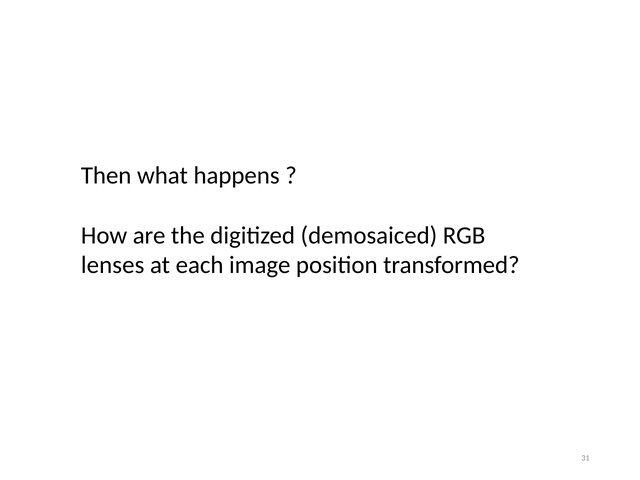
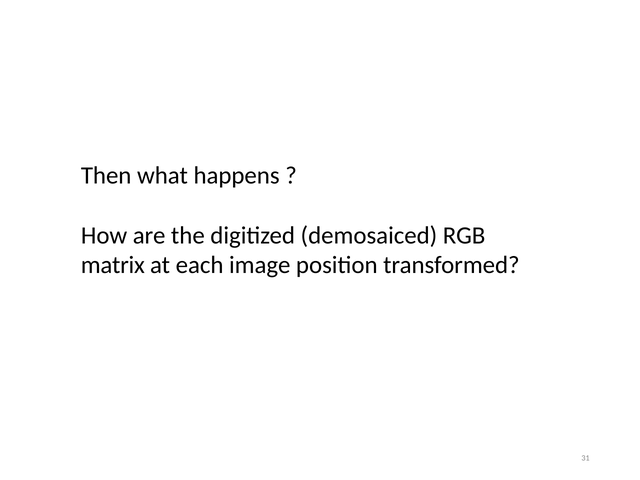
lenses: lenses -> matrix (113, 265)
